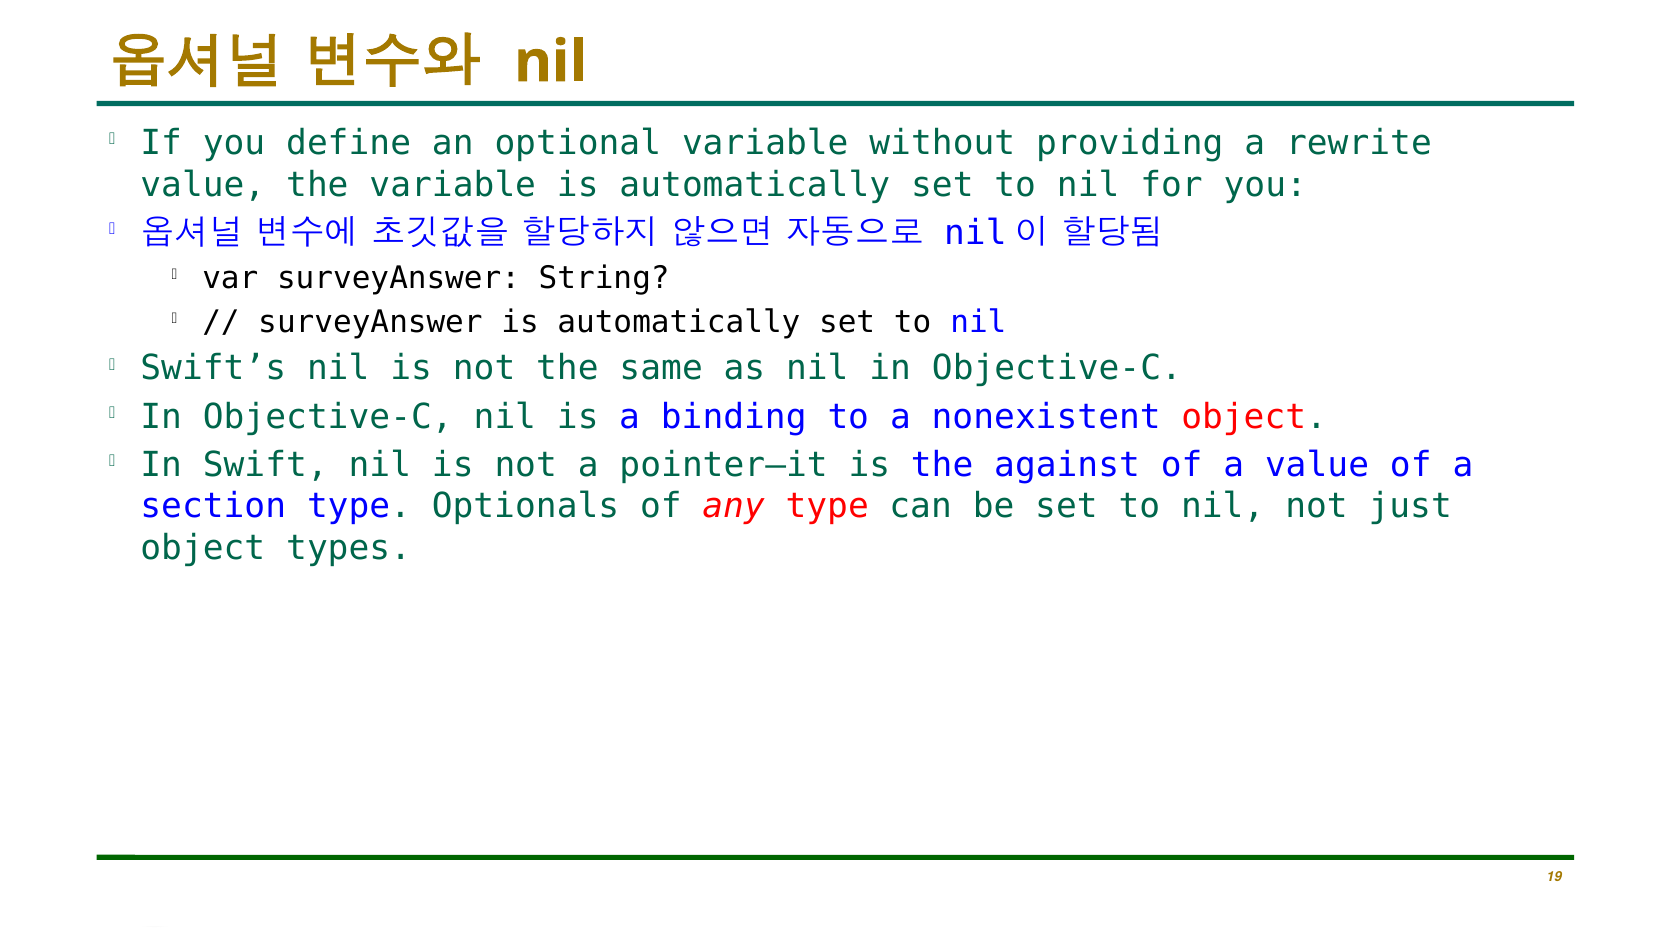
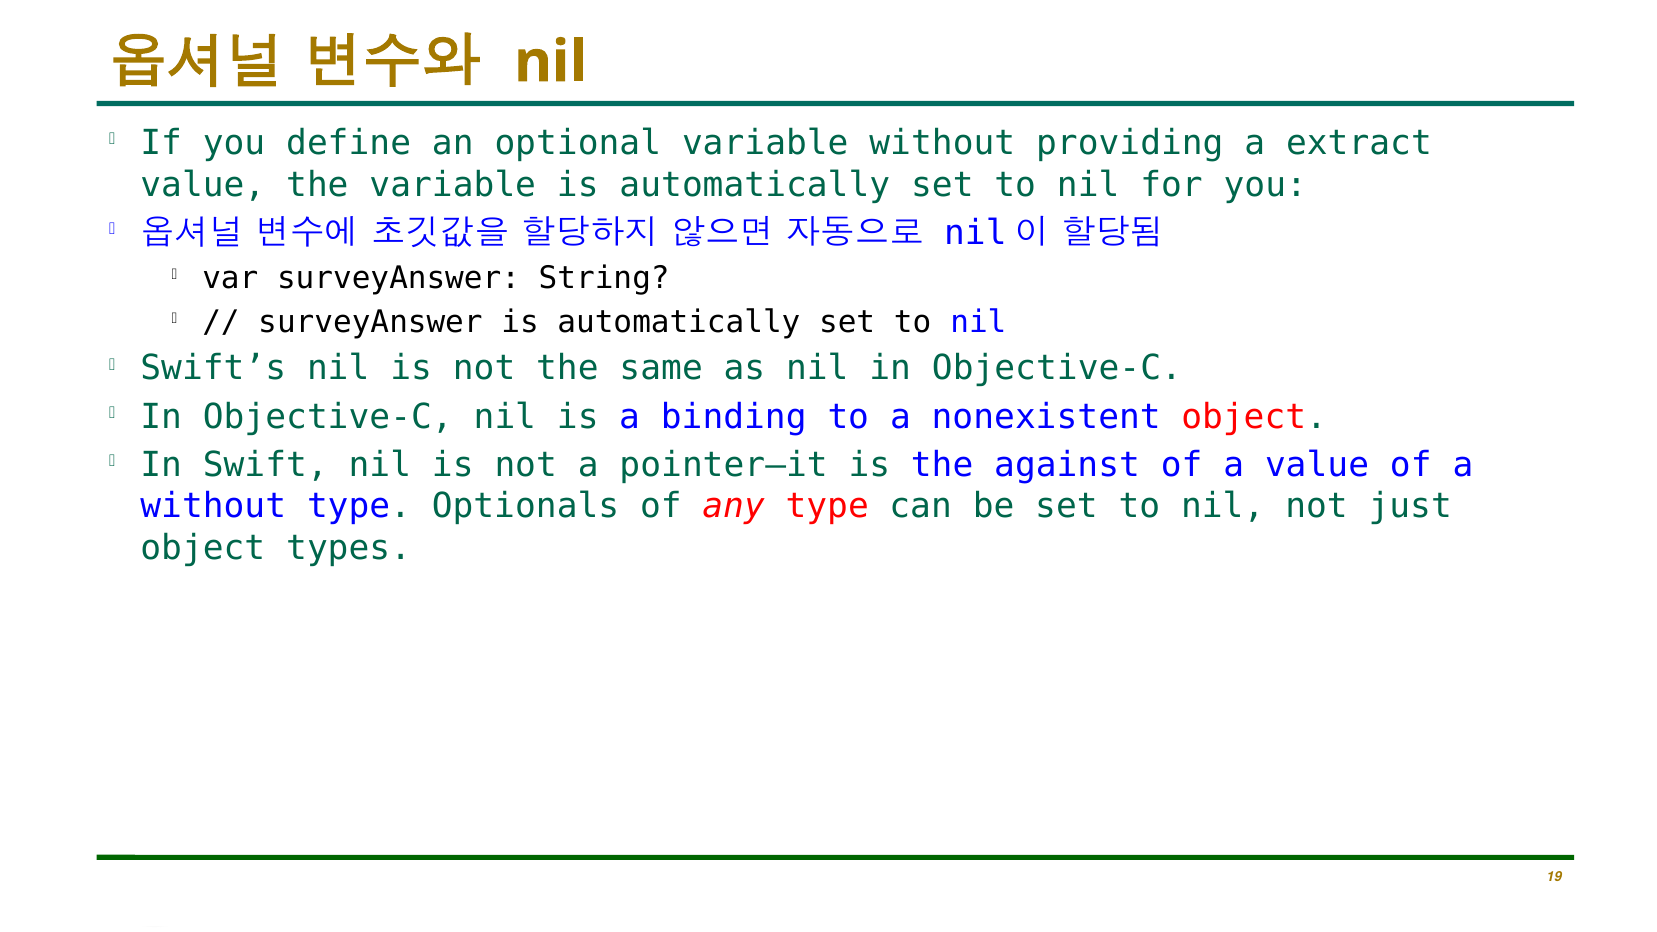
rewrite: rewrite -> extract (1359, 143)
section: section -> without (213, 506)
